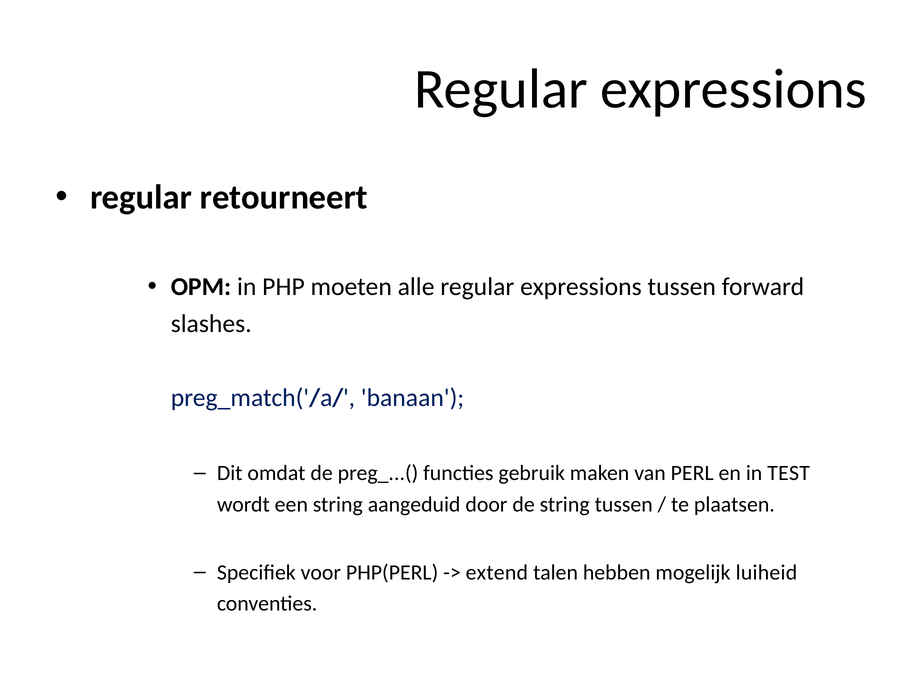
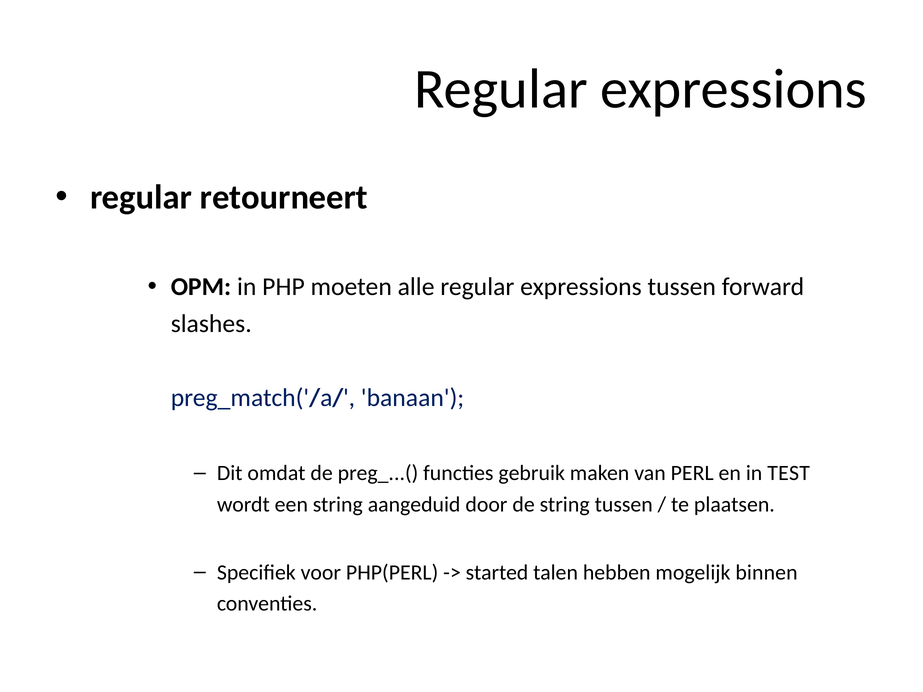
extend: extend -> started (497, 573)
luiheid: luiheid -> binnen (767, 573)
